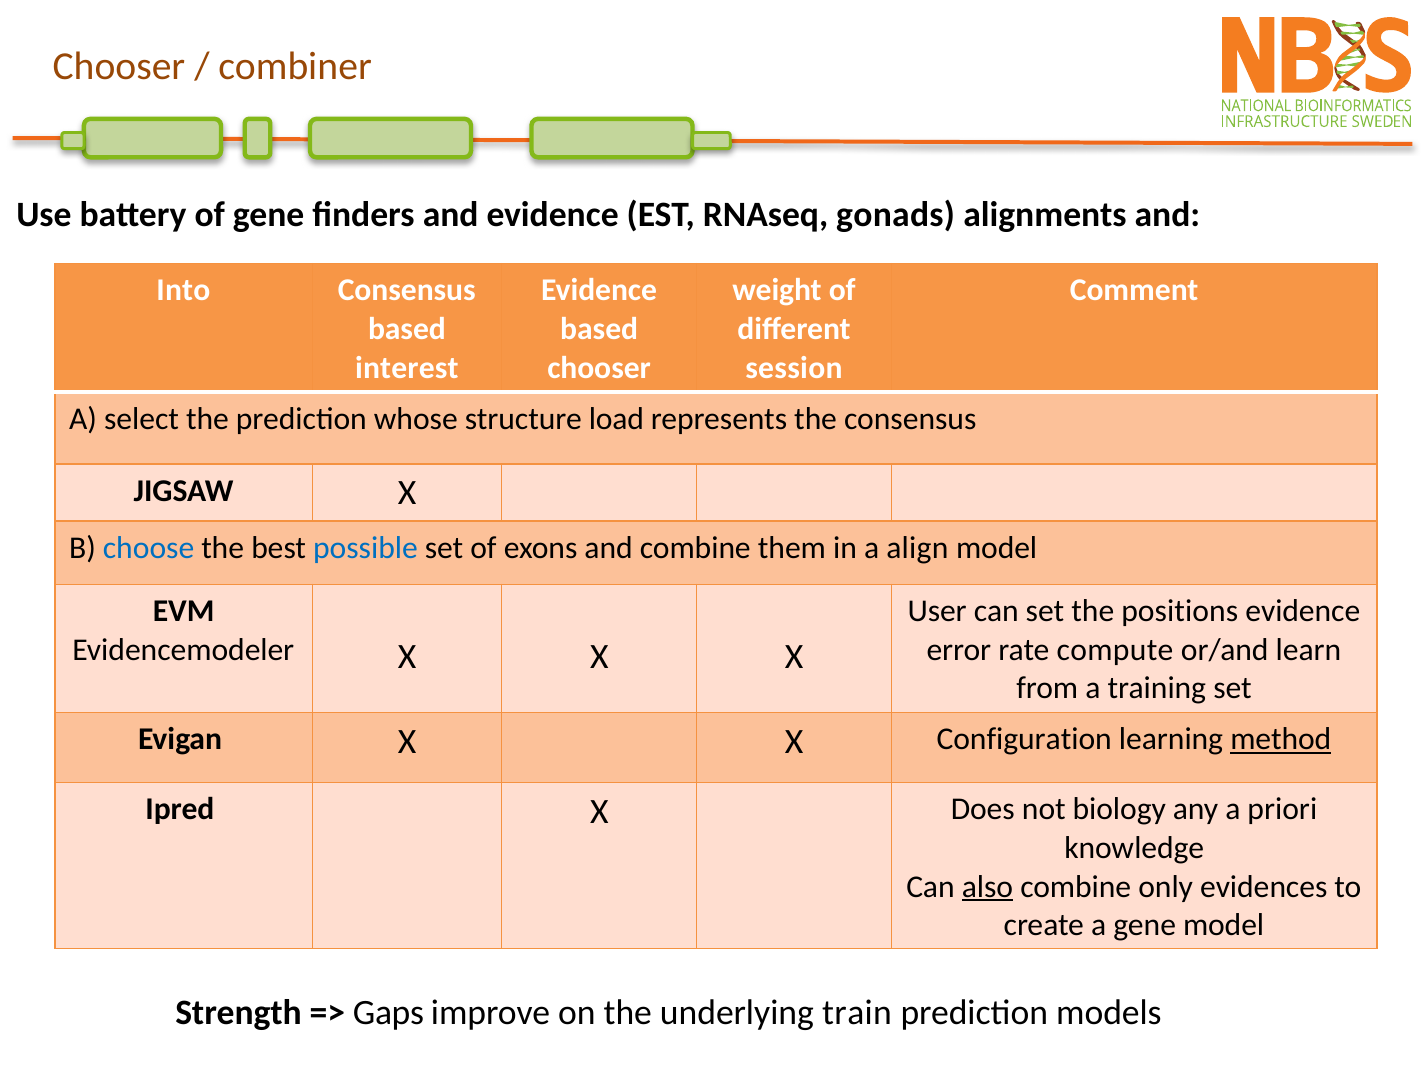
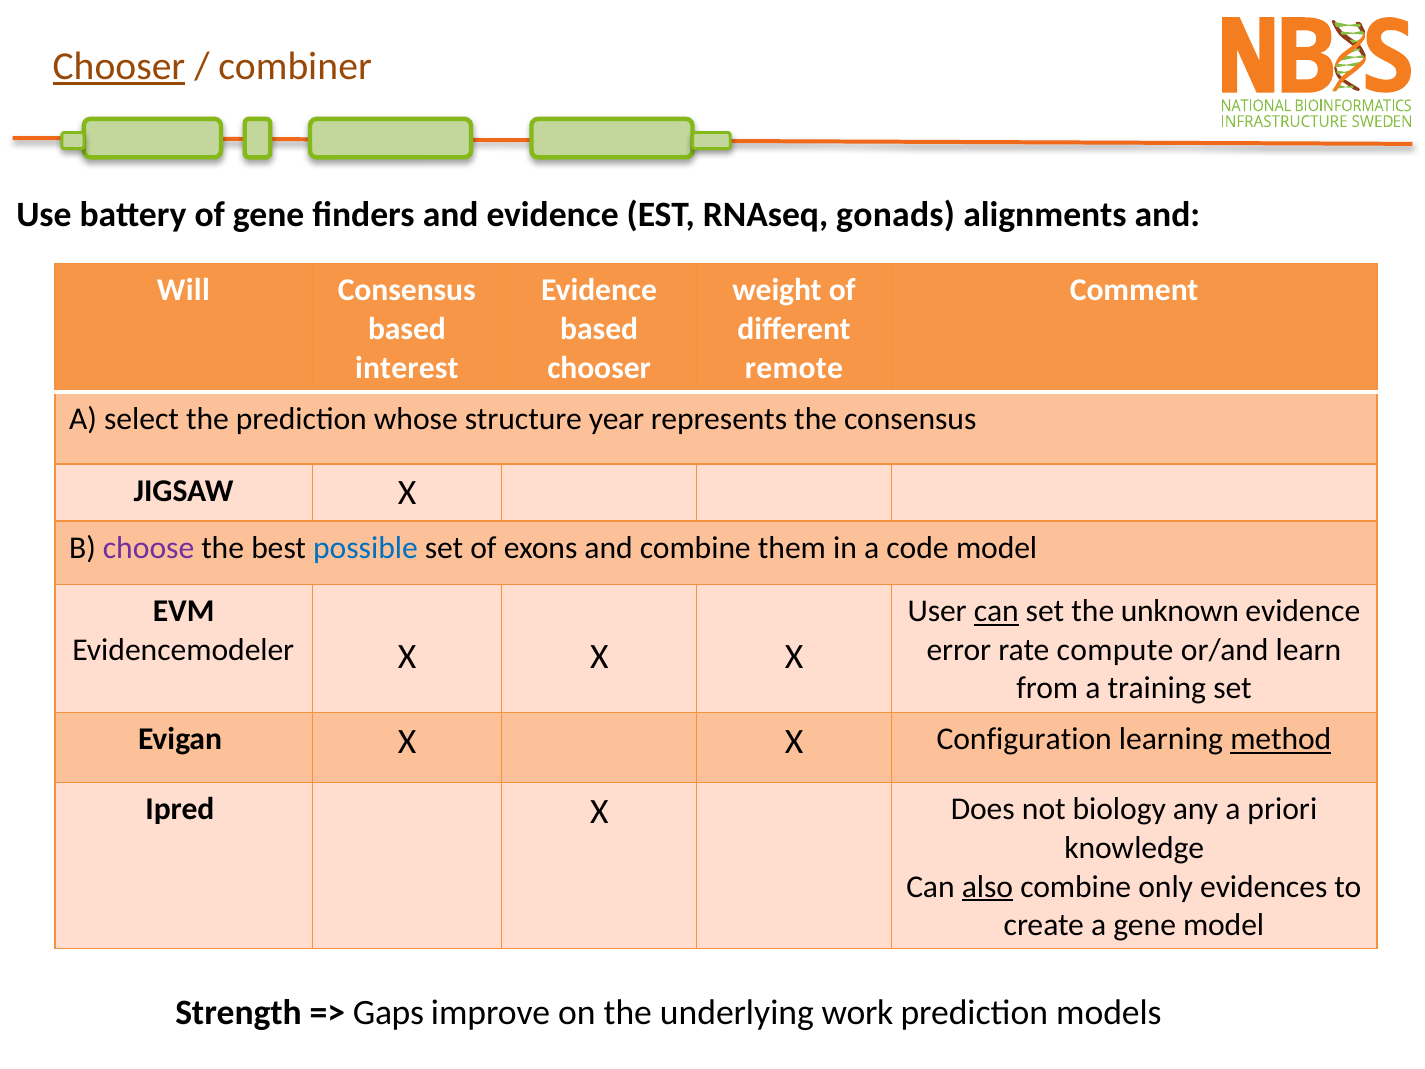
Chooser underline: none -> present (119, 66)
Into: Into -> Will (183, 290)
session: session -> remote (794, 368)
load: load -> year (616, 419)
choose colour: blue -> purple (149, 548)
align: align -> code (918, 548)
can underline: none -> present (996, 611)
positions: positions -> unknown (1180, 611)
train: train -> work (857, 1013)
